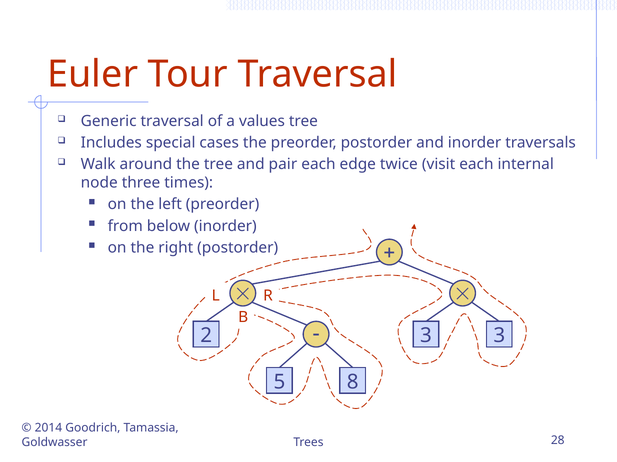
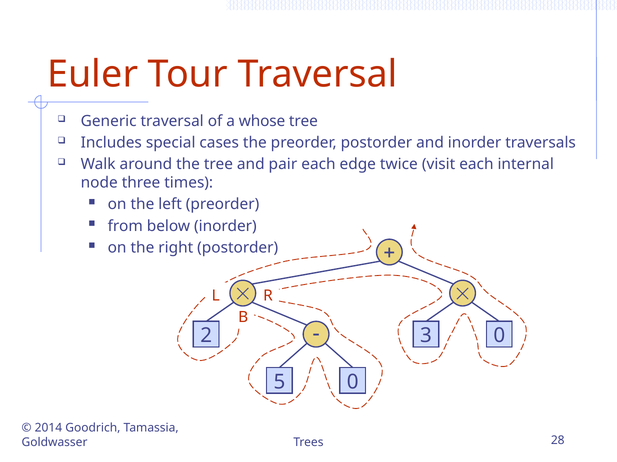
values: values -> whose (262, 121)
3 3: 3 -> 0 (499, 336)
5 8: 8 -> 0 (353, 382)
